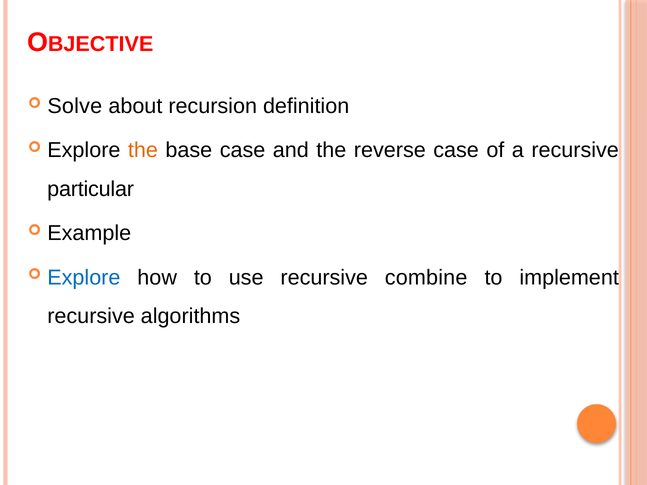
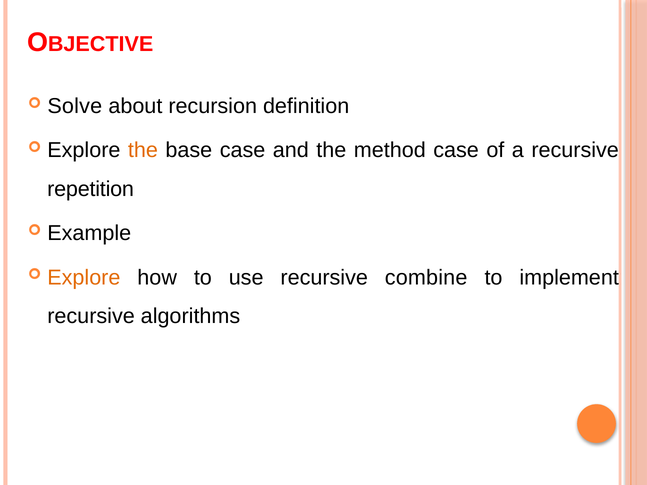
reverse: reverse -> method (390, 150)
particular: particular -> repetition (91, 189)
Explore colour: blue -> orange (84, 278)
